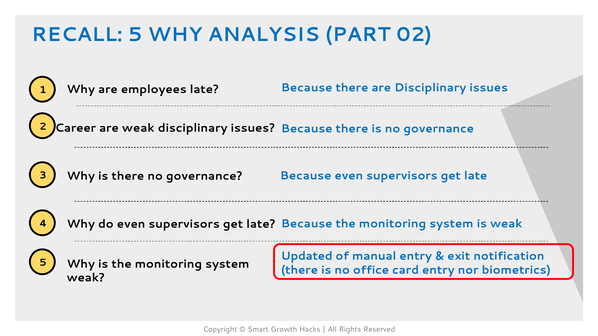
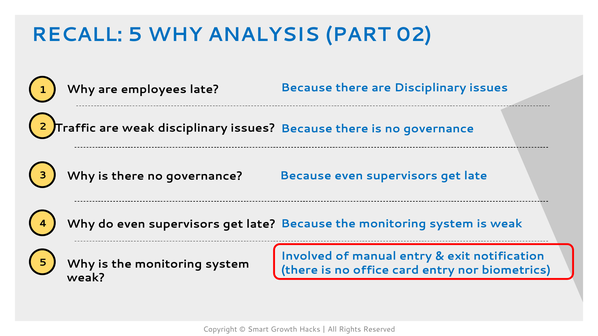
Career: Career -> Traffic (75, 128)
Updated: Updated -> Involved (307, 256)
